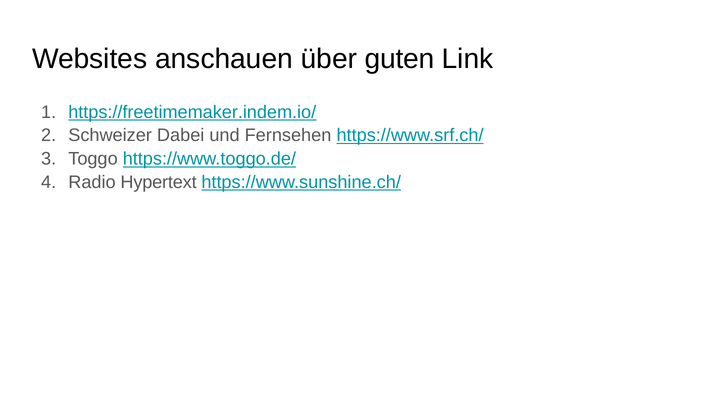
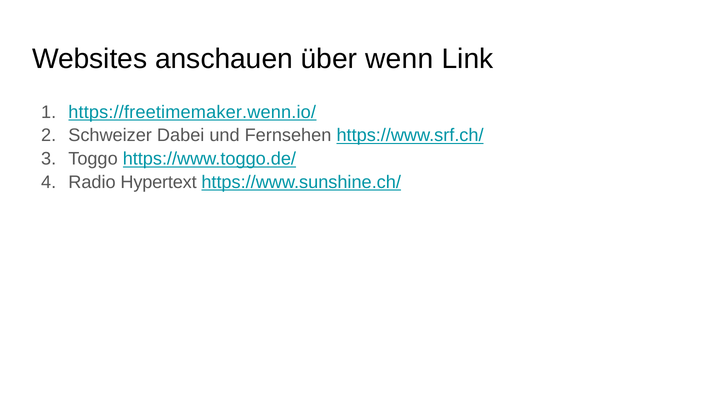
guten: guten -> wenn (399, 59)
https://freetimemaker.indem.io/: https://freetimemaker.indem.io/ -> https://freetimemaker.wenn.io/ (192, 112)
